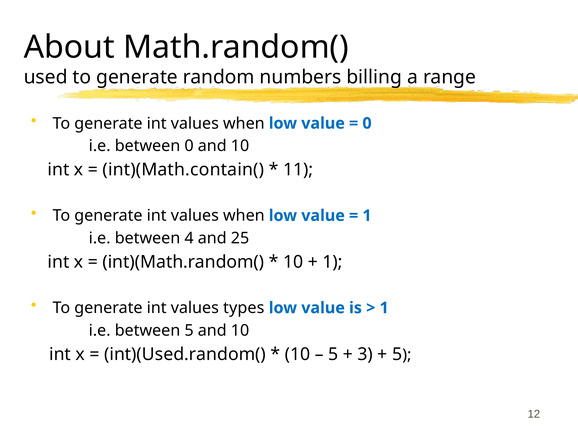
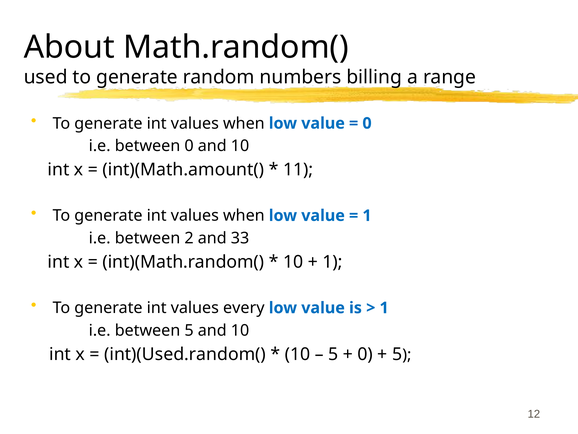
int)(Math.contain(: int)(Math.contain( -> int)(Math.amount( (183, 170)
4: 4 -> 2 (189, 238)
25: 25 -> 33 (240, 238)
types: types -> every (244, 308)
3: 3 -> 0 (365, 354)
